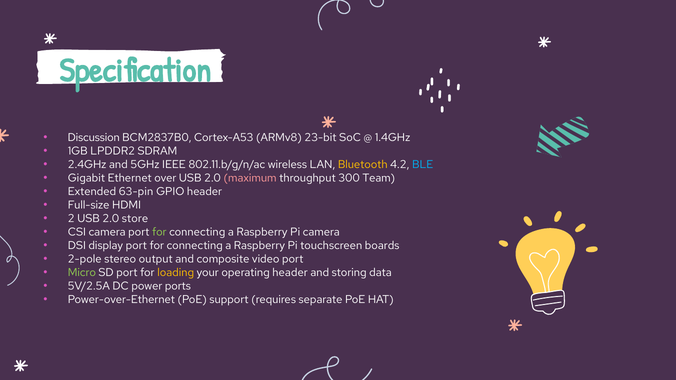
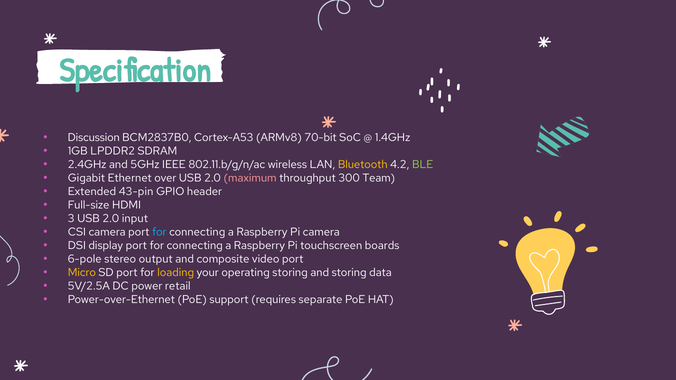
23-bit: 23-bit -> 70-bit (321, 138)
BLE colour: light blue -> light green (423, 165)
63-pin: 63-pin -> 43-pin (136, 192)
2: 2 -> 3 (71, 219)
store: store -> input (135, 219)
for colour: light green -> light blue (159, 232)
2-pole: 2-pole -> 6-pole (85, 259)
Micro colour: light green -> yellow (82, 273)
operating header: header -> storing (290, 273)
ports: ports -> retail (178, 286)
